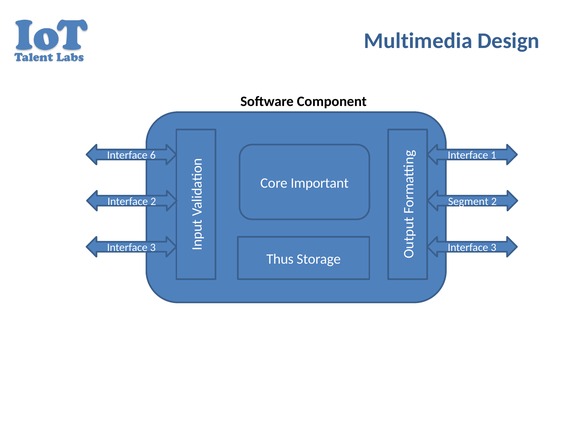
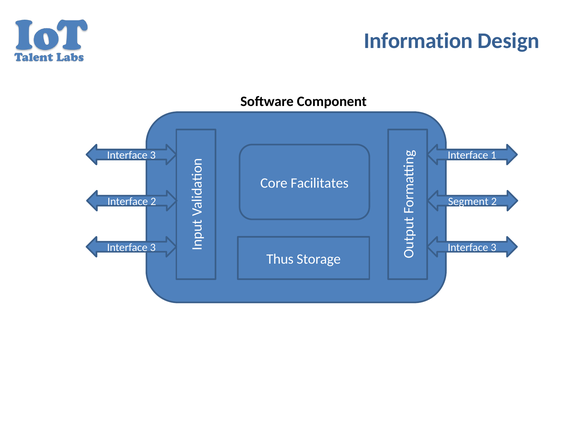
Multimedia: Multimedia -> Information (418, 41)
6: 6 -> 3 (153, 155)
Important: Important -> Facilitates (320, 183)
